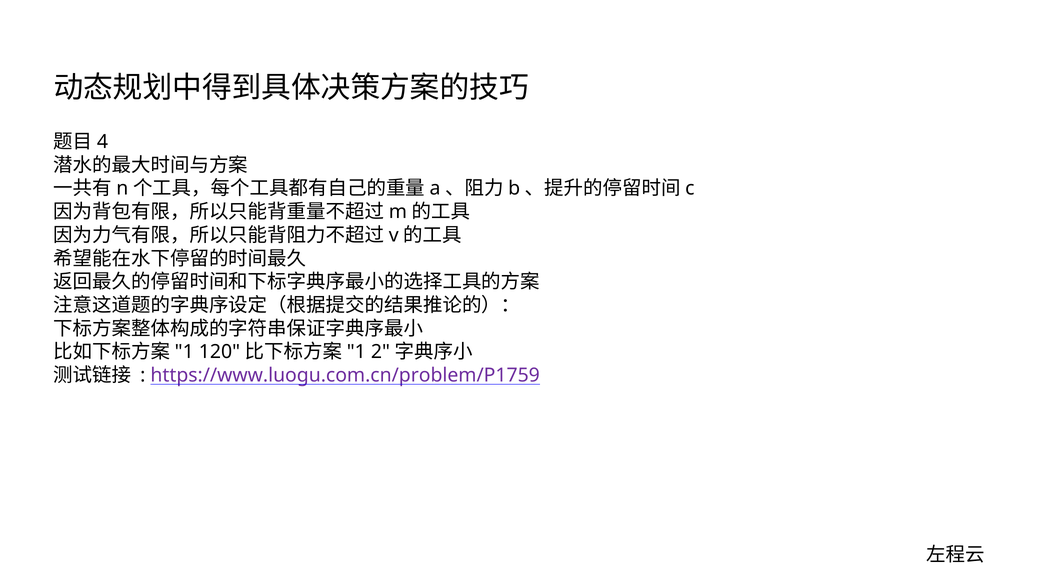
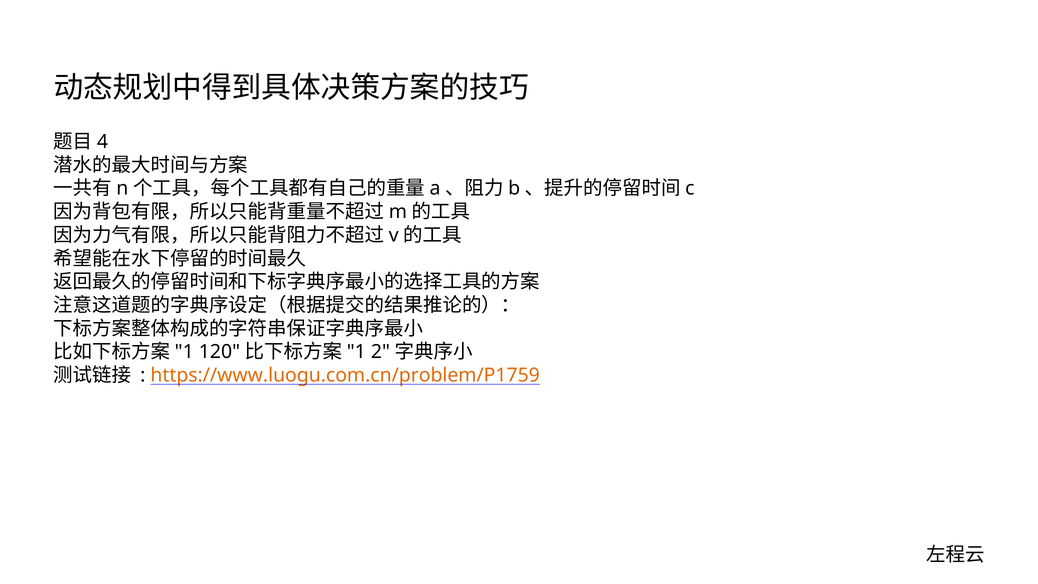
https://www.luogu.com.cn/problem/P1759 colour: purple -> orange (345, 375)
